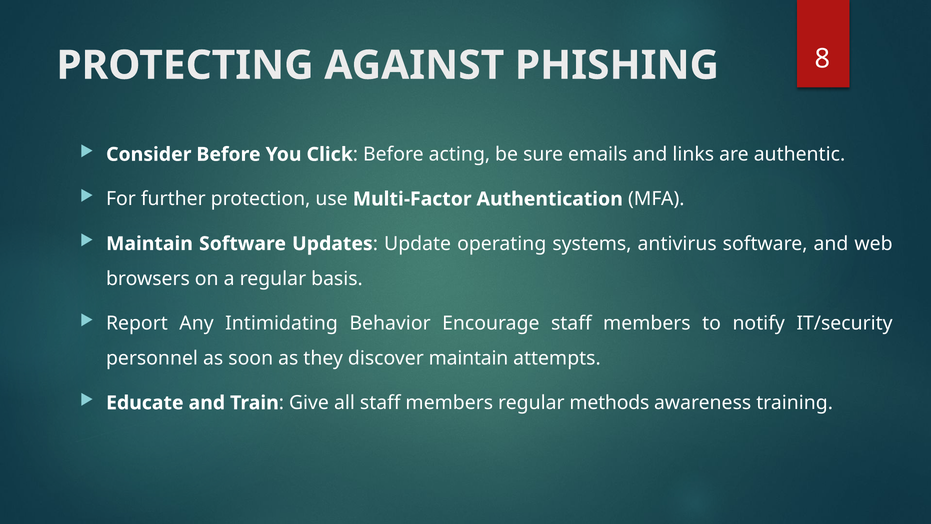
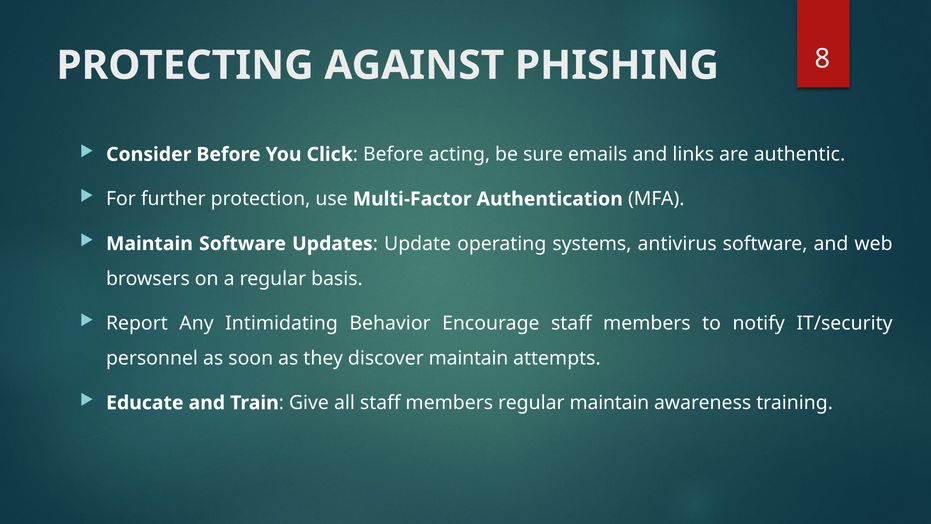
regular methods: methods -> maintain (609, 403)
